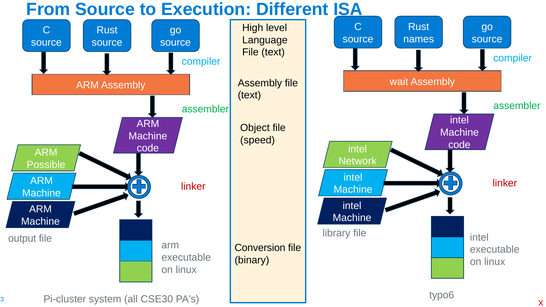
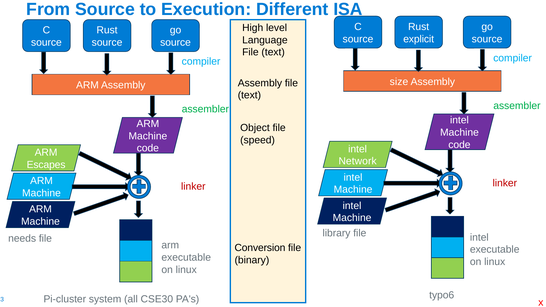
names: names -> explicit (419, 39)
wait: wait -> size (399, 82)
Possible: Possible -> Escapes (46, 165)
output: output -> needs (22, 238)
